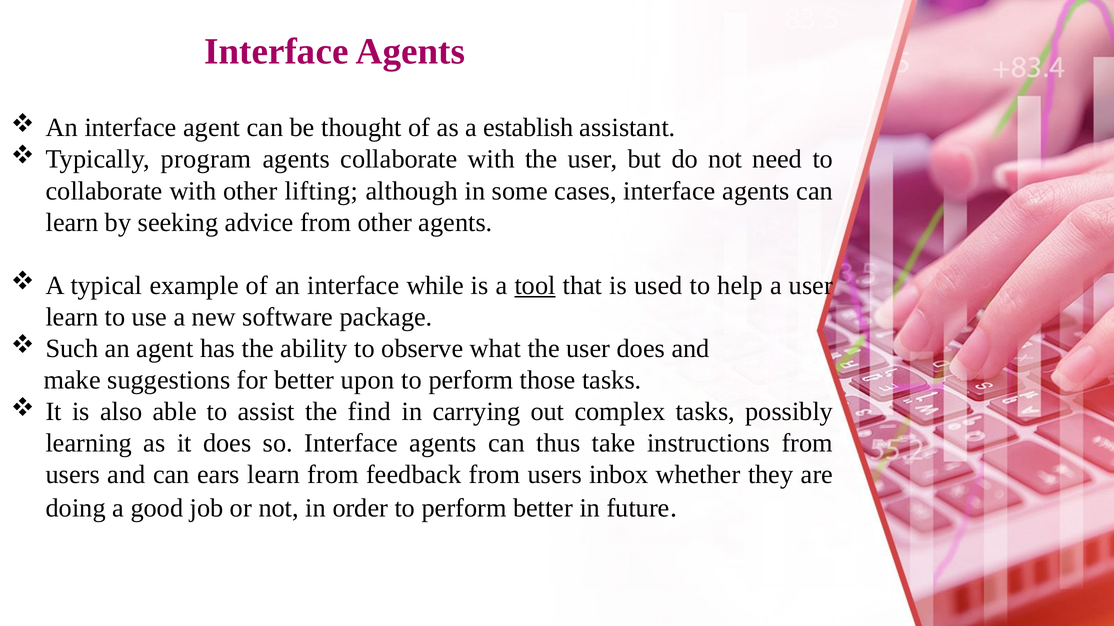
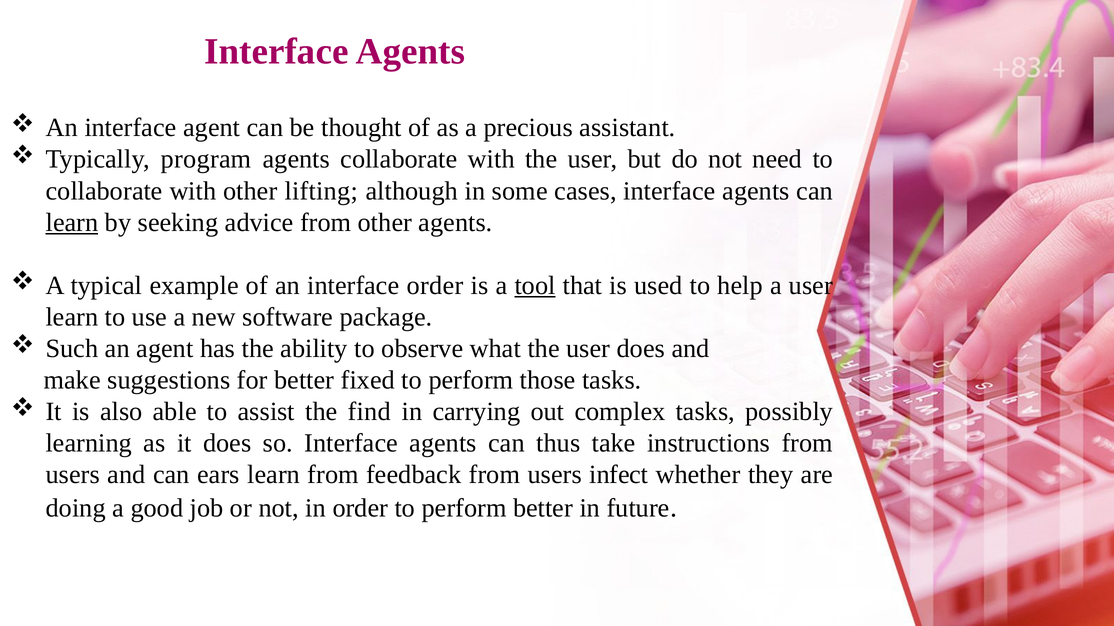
establish: establish -> precious (528, 128)
learn underline: none -> present (72, 223)
interface while: while -> order (435, 286)
upon: upon -> fixed (368, 381)
inbox: inbox -> infect (619, 475)
